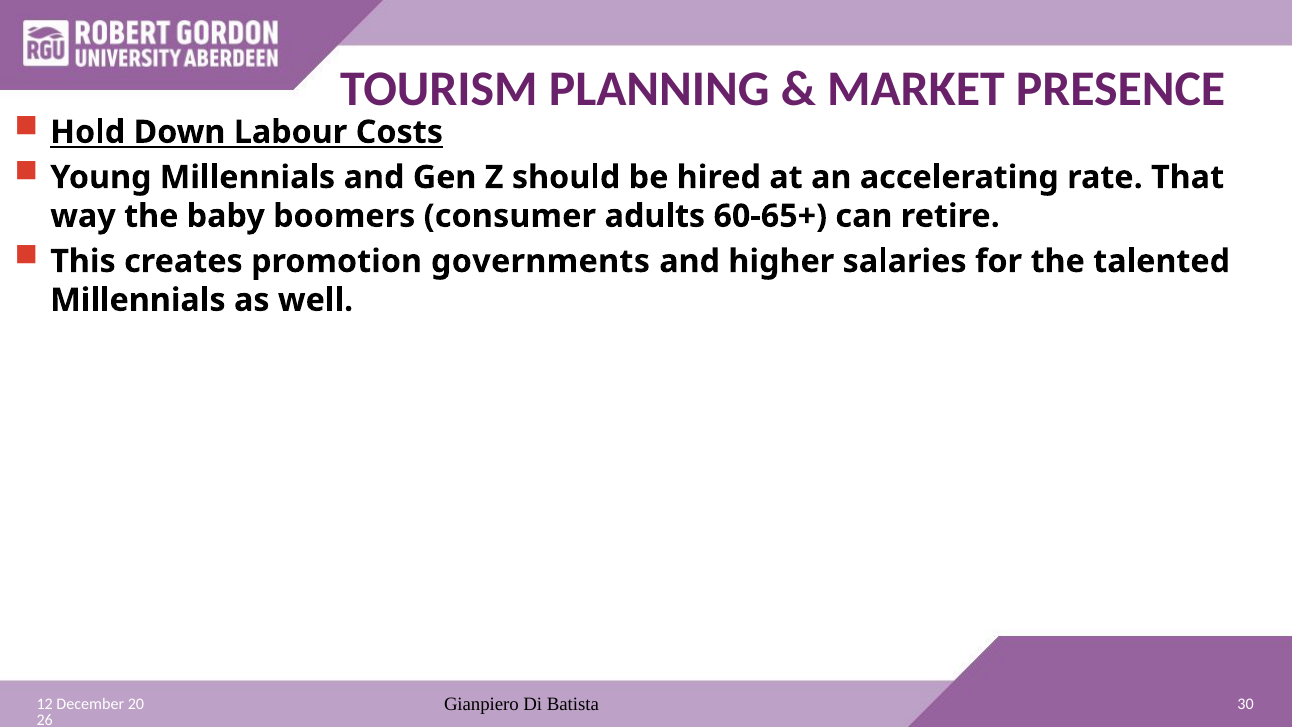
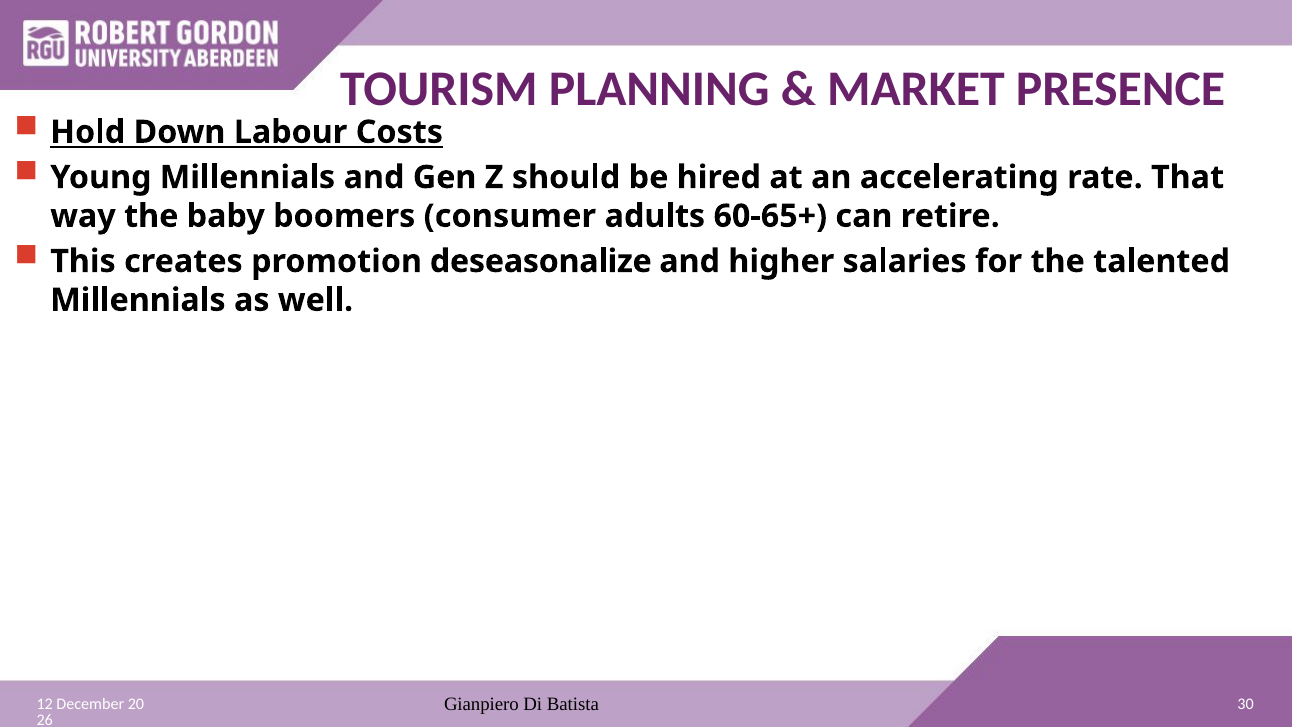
governments: governments -> deseasonalize (541, 261)
